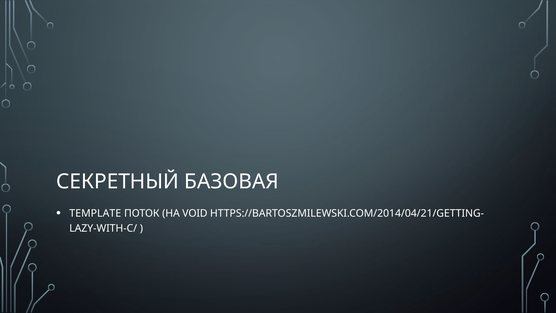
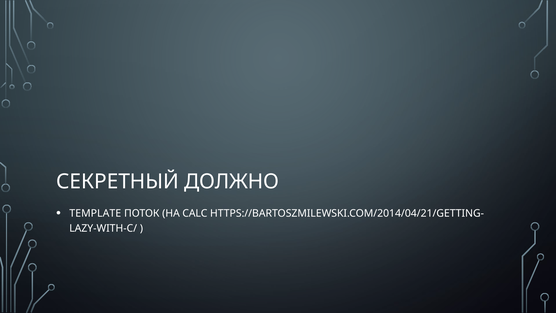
БАЗОВАЯ: БАЗОВАЯ -> ДОЛЖНО (232, 181)
VOID: VOID -> CALC (195, 213)
